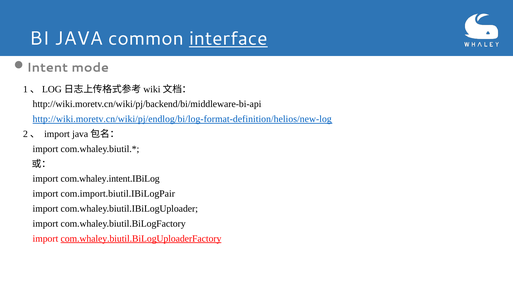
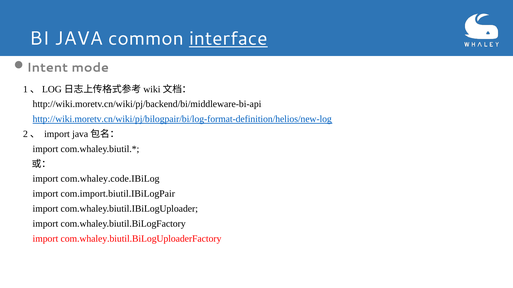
http://wiki.moretv.cn/wiki/pj/endlog/bi/log-format-definition/helios/new-log: http://wiki.moretv.cn/wiki/pj/endlog/bi/log-format-definition/helios/new-log -> http://wiki.moretv.cn/wiki/pj/bilogpair/bi/log-format-definition/helios/new-log (182, 119)
com.whaley.intent.IBiLog: com.whaley.intent.IBiLog -> com.whaley.code.IBiLog (110, 179)
com.whaley.biutil.BiLogUploaderFactory underline: present -> none (141, 239)
